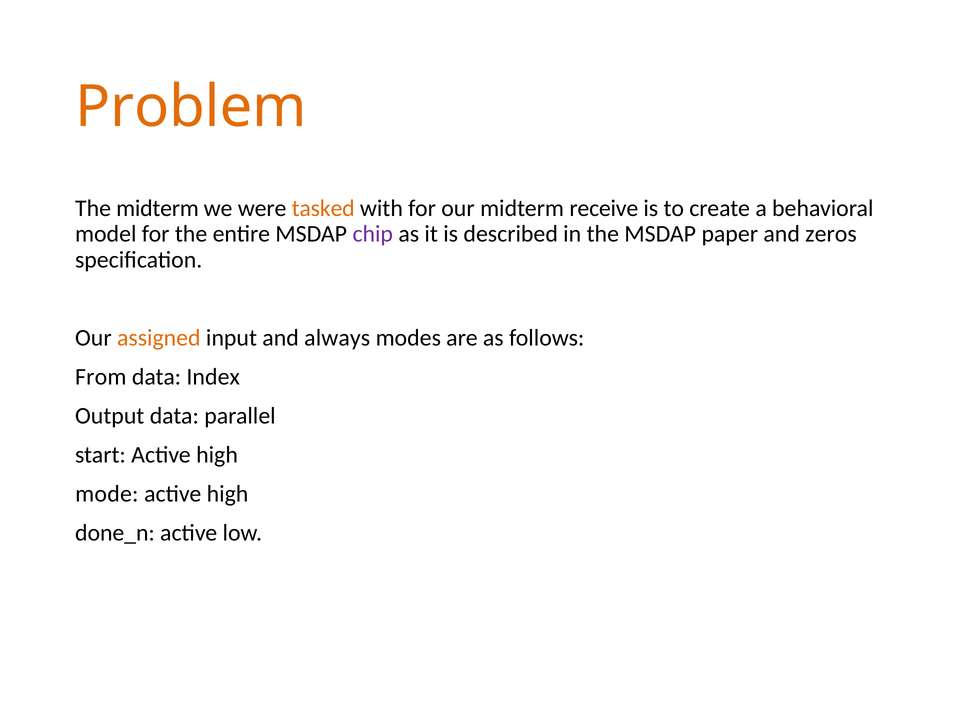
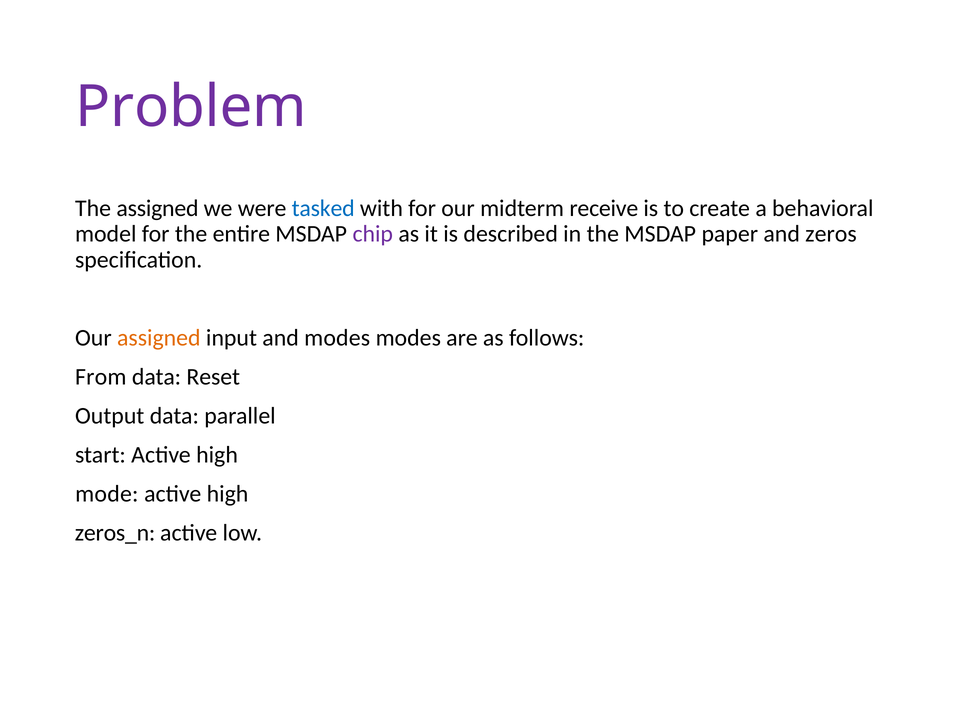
Problem colour: orange -> purple (191, 107)
The midterm: midterm -> assigned (158, 208)
tasked colour: orange -> blue (323, 208)
and always: always -> modes (337, 338)
Index: Index -> Reset (213, 377)
done_n: done_n -> zeros_n (115, 533)
